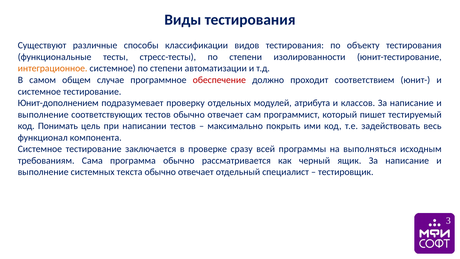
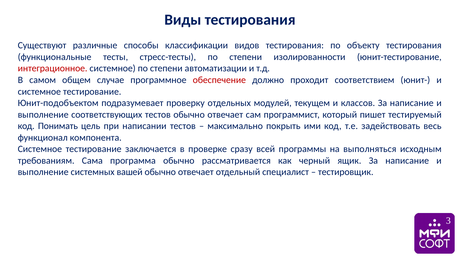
интеграционное colour: orange -> red (53, 68)
Юнит-дополнением: Юнит-дополнением -> Юнит-подобъектом (58, 103)
атрибута: атрибута -> текущем (312, 103)
текста: текста -> вашей (130, 172)
